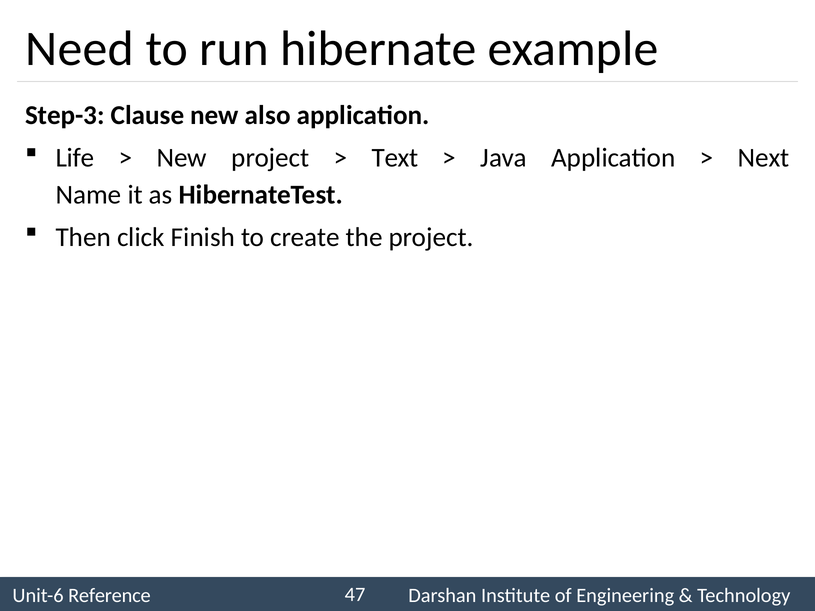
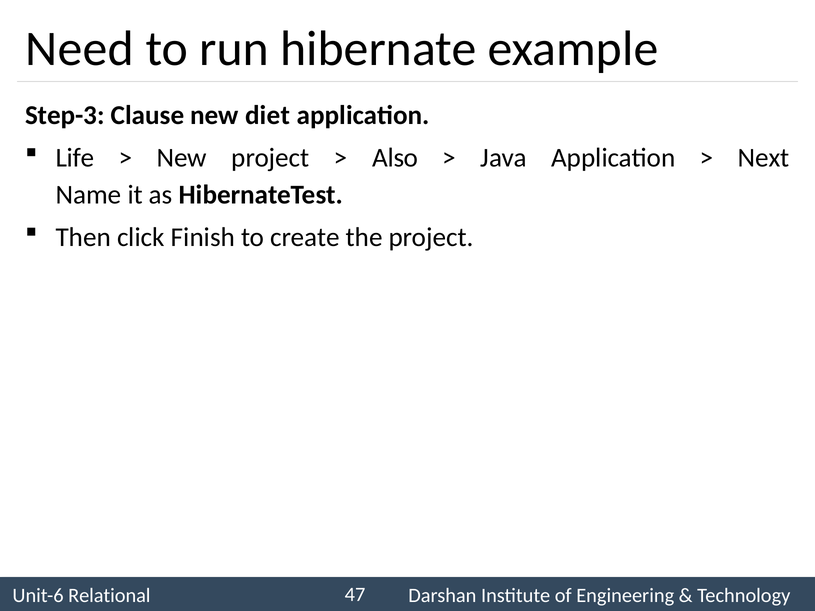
also: also -> diet (268, 115)
Text: Text -> Also (395, 158)
Reference: Reference -> Relational (109, 596)
